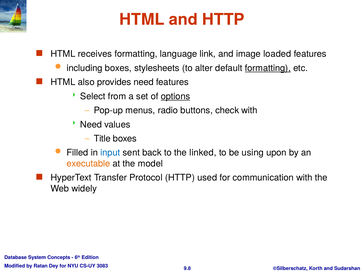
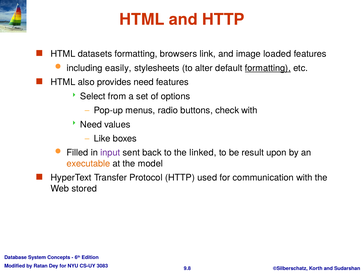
receives: receives -> datasets (95, 54)
language: language -> browsers (179, 54)
including boxes: boxes -> easily (118, 68)
options underline: present -> none (176, 96)
Title: Title -> Like (102, 139)
input colour: blue -> purple (110, 153)
using: using -> result (253, 153)
widely: widely -> stored (84, 189)
